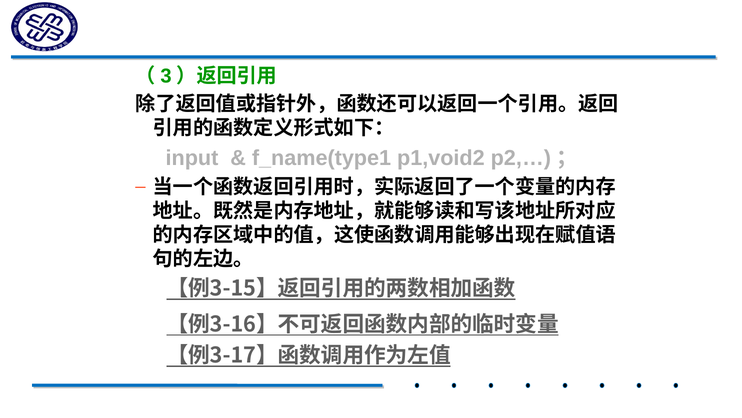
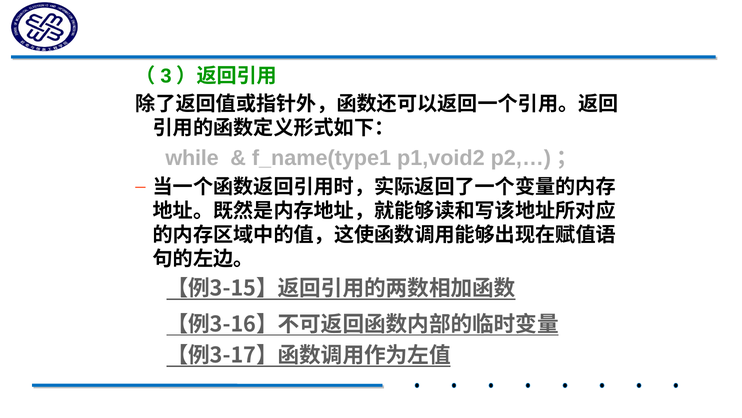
input: input -> while (192, 158)
